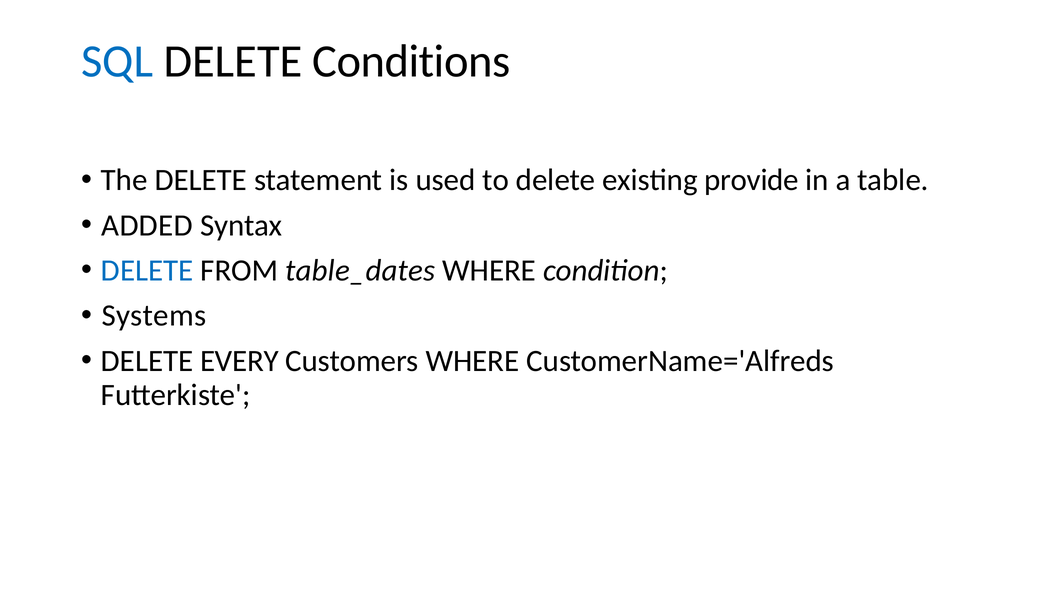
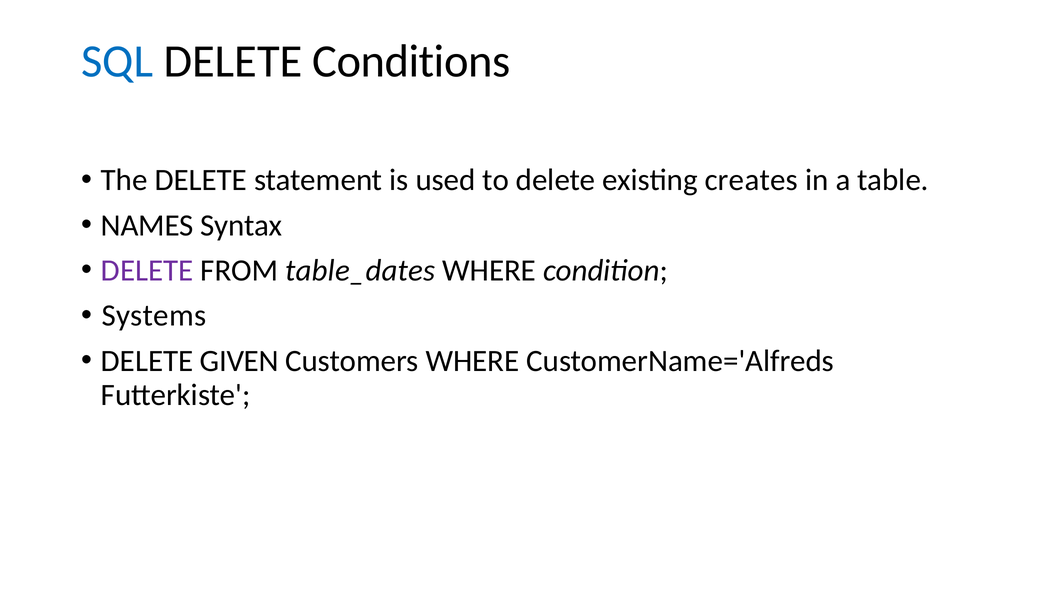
provide: provide -> creates (751, 180)
ADDED: ADDED -> NAMES (147, 225)
DELETE colour: blue -> purple (147, 271)
EVERY: EVERY -> GIVEN (239, 361)
